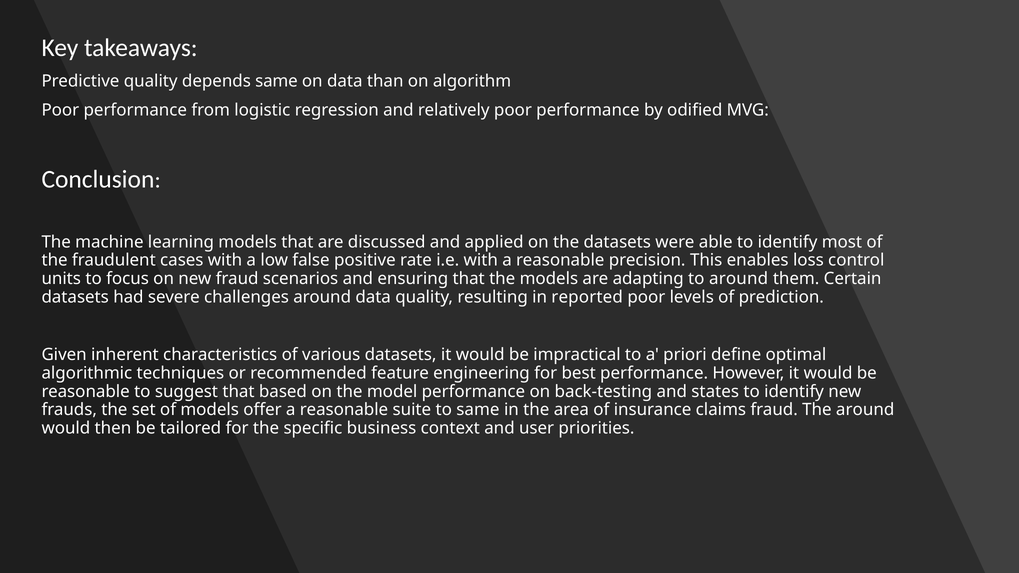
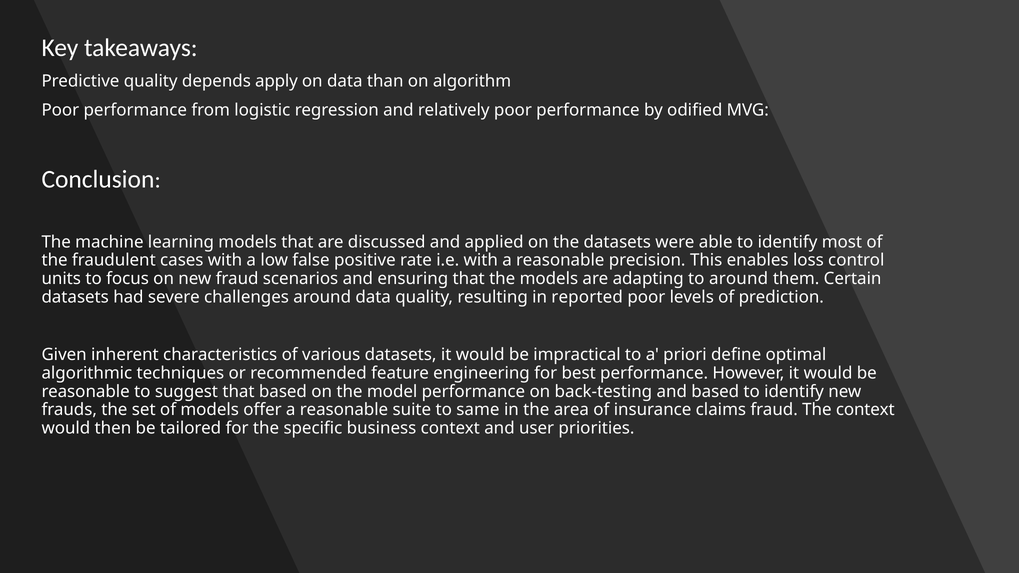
depends same: same -> apply (276, 81)
and states: states -> based (715, 392)
The around: around -> context (865, 410)
